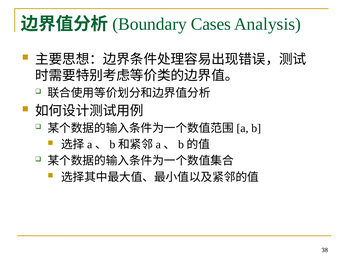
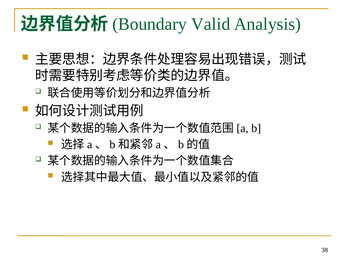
Cases: Cases -> Valid (211, 24)
